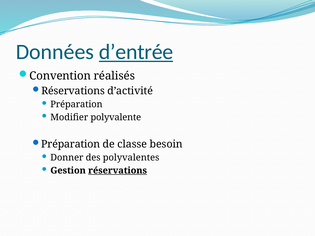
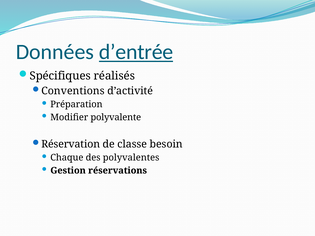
Convention: Convention -> Spécifiques (60, 76)
Réservations: Réservations -> Conventions (73, 91)
Préparation: Préparation -> Réservation (71, 144)
Donner: Donner -> Chaque (67, 158)
réservations underline: present -> none (118, 171)
